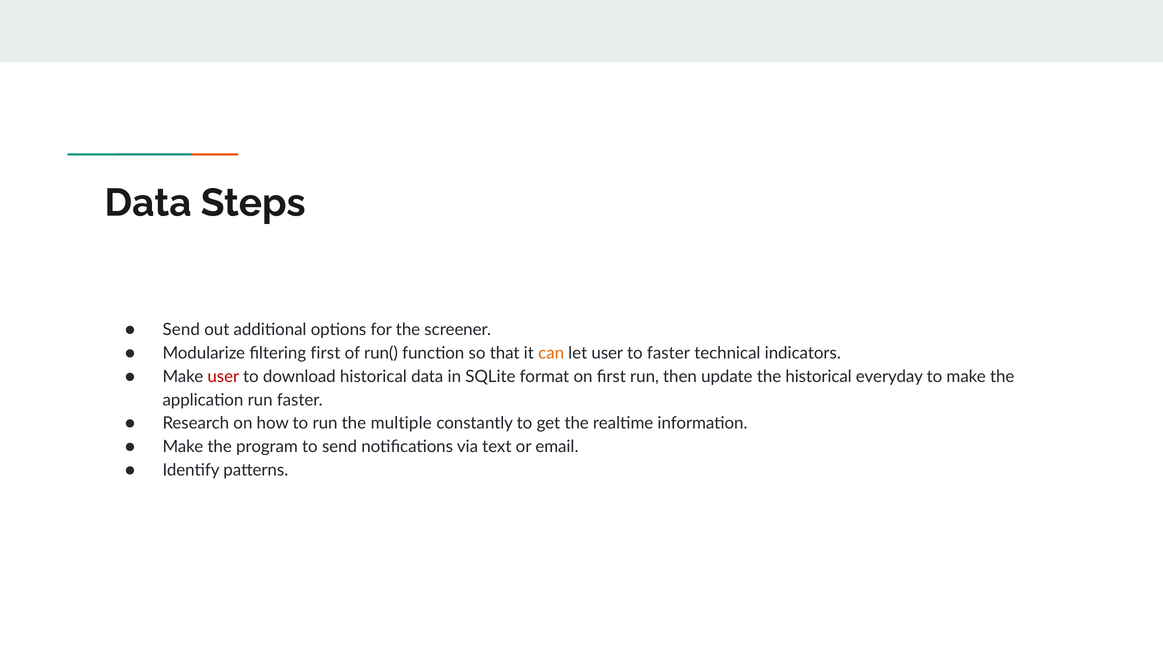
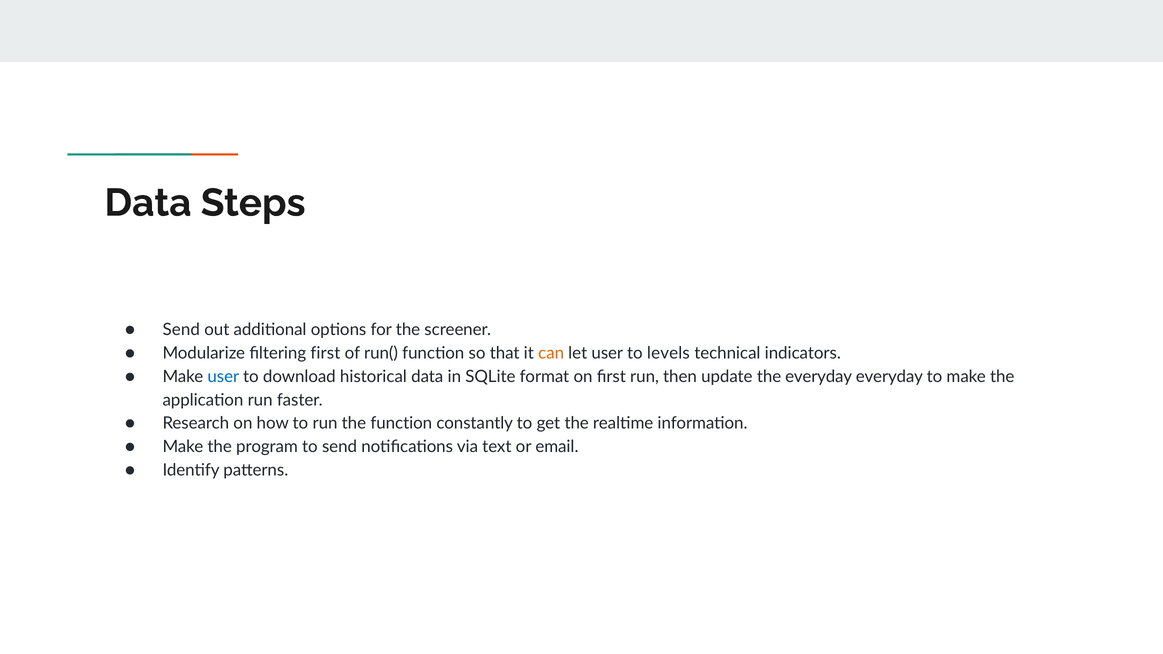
to faster: faster -> levels (668, 353)
user colour: red -> blue (223, 377)
the historical: historical -> everyday (819, 377)
the multiple: multiple -> function (401, 423)
